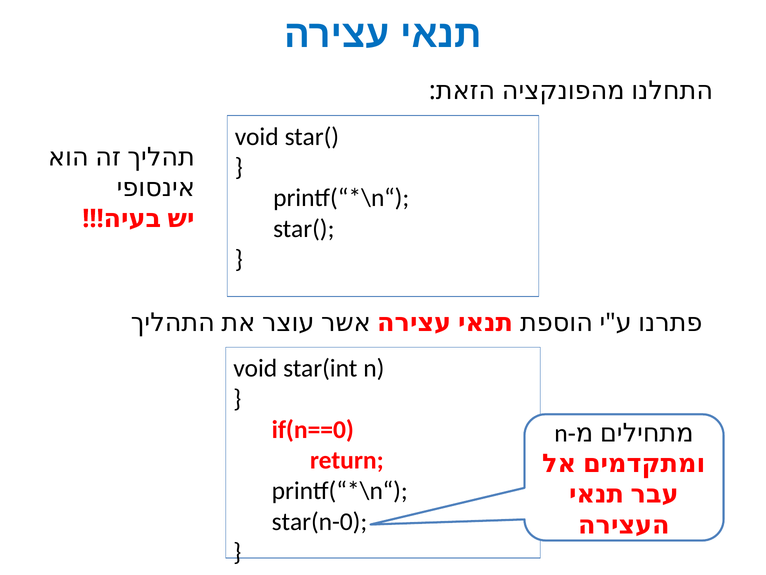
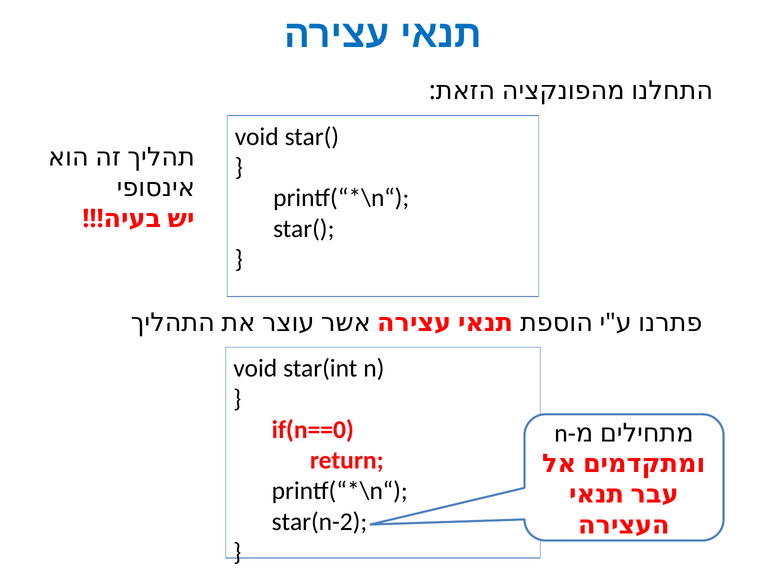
star(n-0: star(n-0 -> star(n-2 (319, 521)
